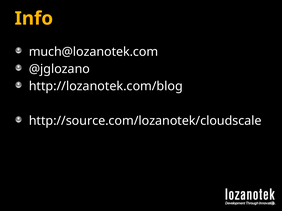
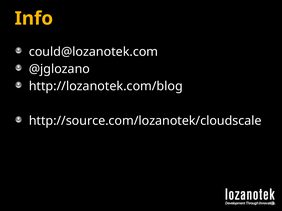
much@lozanotek.com: much@lozanotek.com -> could@lozanotek.com (93, 52)
